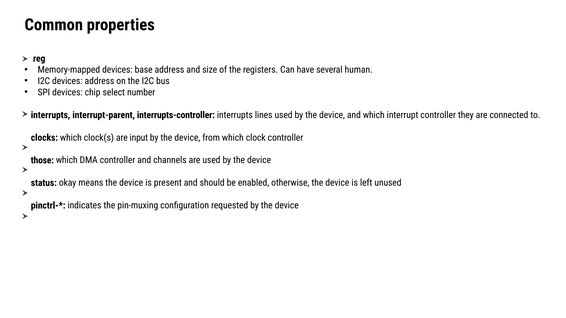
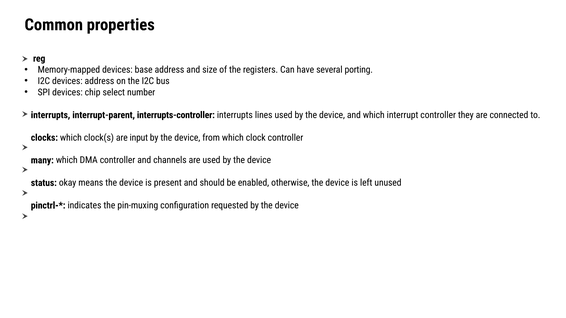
human: human -> porting (359, 70)
those: those -> many (42, 160)
